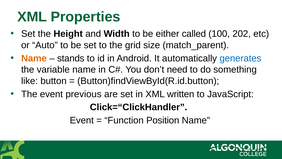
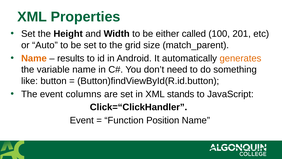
202: 202 -> 201 (242, 34)
stands: stands -> results (71, 58)
generates colour: blue -> orange (240, 58)
previous: previous -> columns (84, 94)
written: written -> stands (181, 94)
